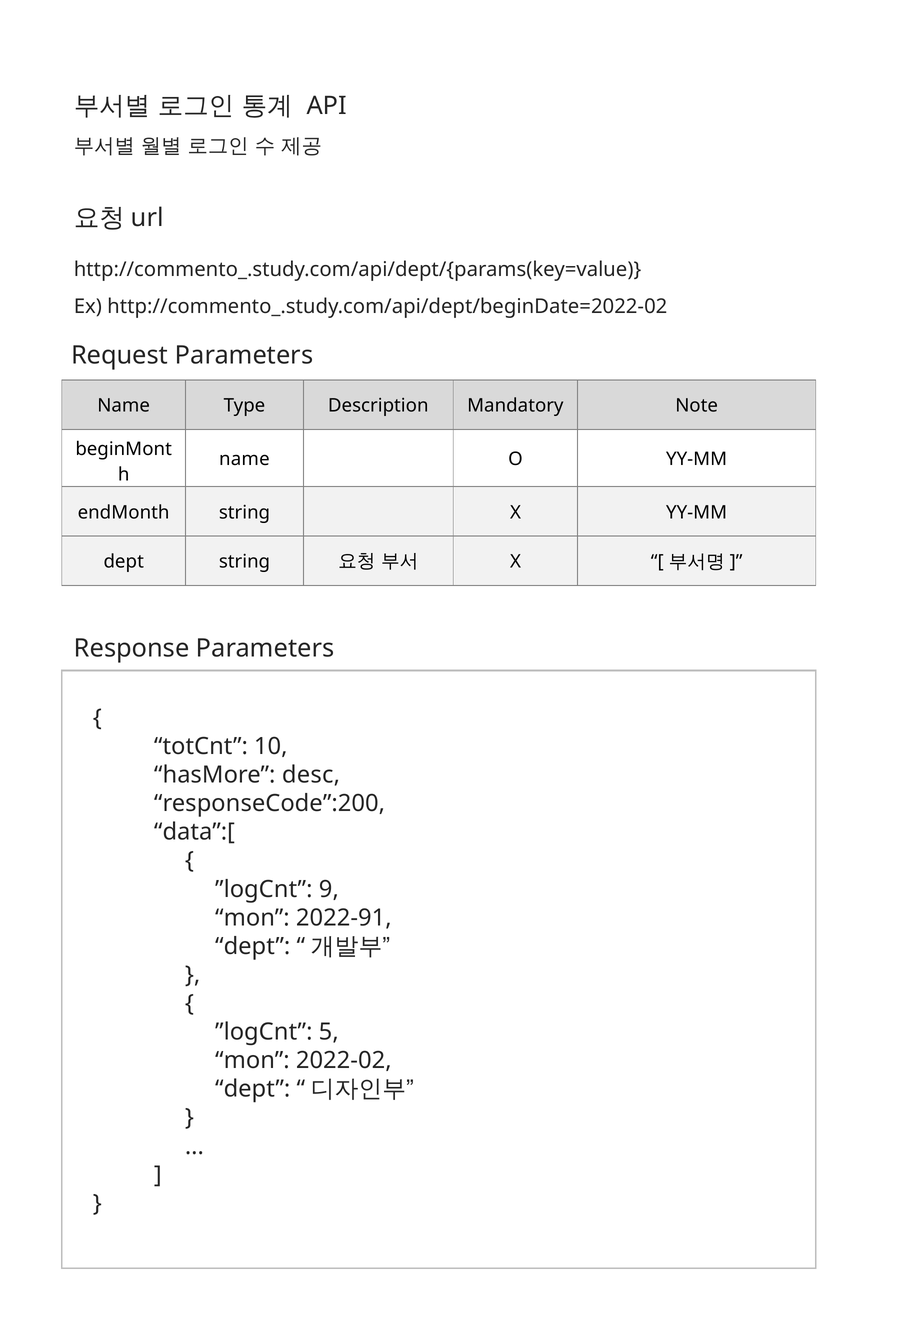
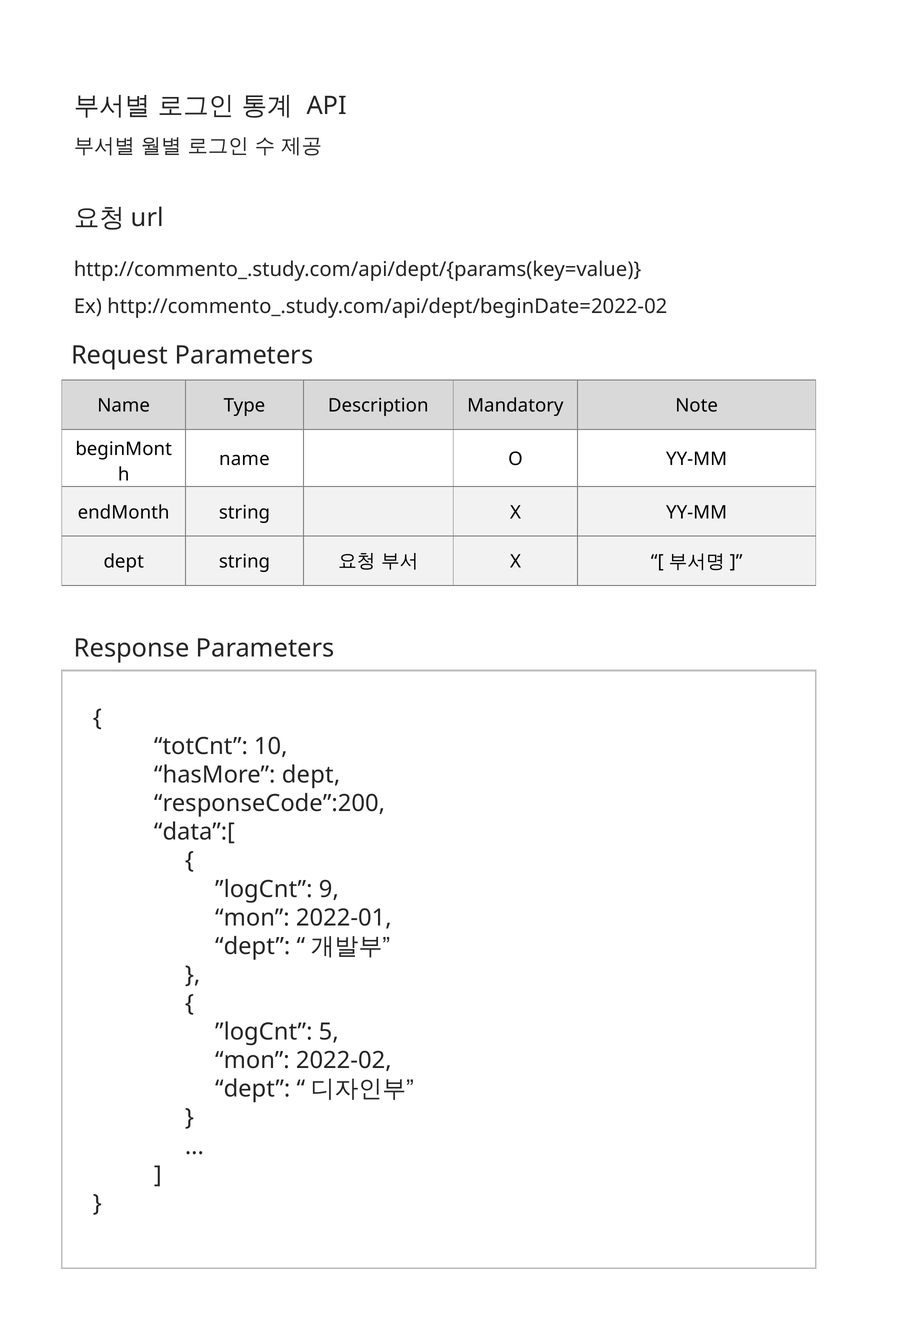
hasMore desc: desc -> dept (311, 775)
2022-91: 2022-91 -> 2022-01 (344, 917)
